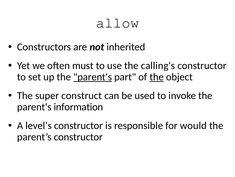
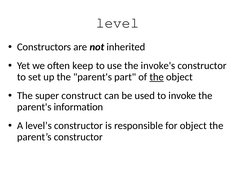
allow: allow -> level (117, 23)
must: must -> keep (83, 65)
calling's: calling's -> invoke's (158, 65)
parent's underline: present -> none (93, 77)
for would: would -> object (193, 125)
